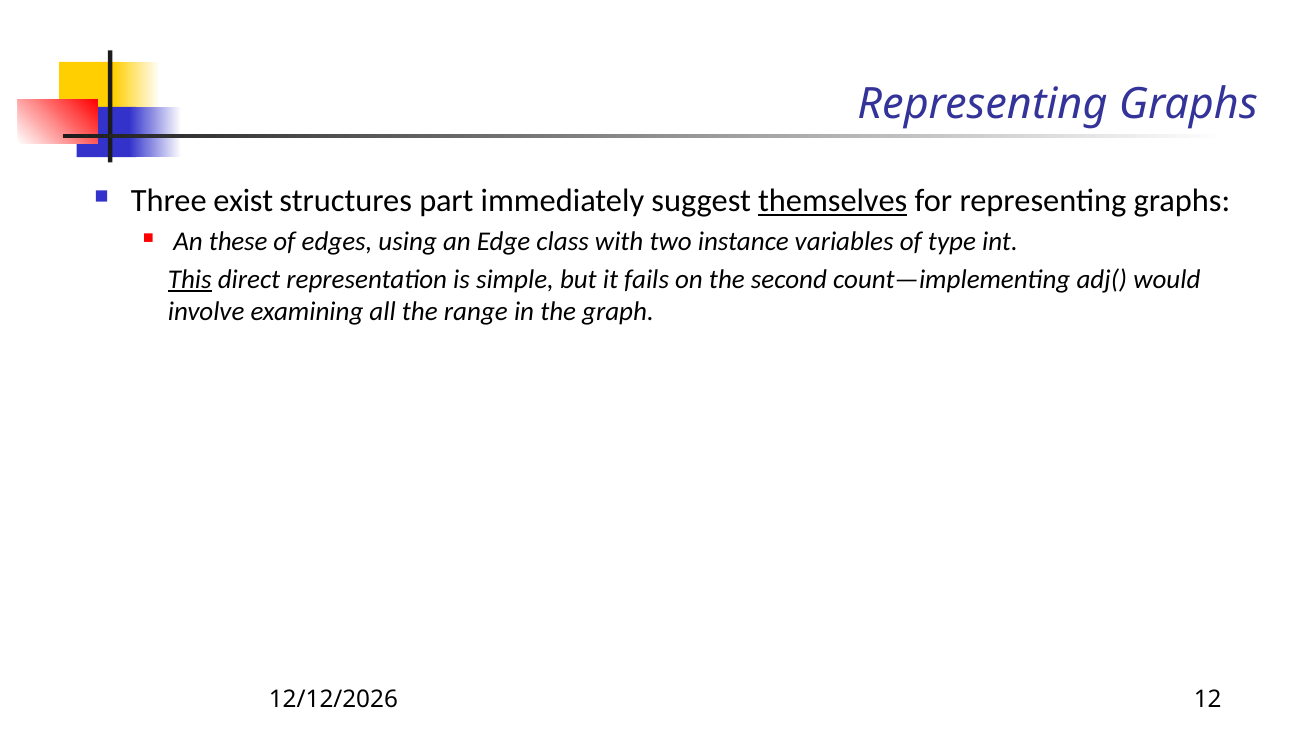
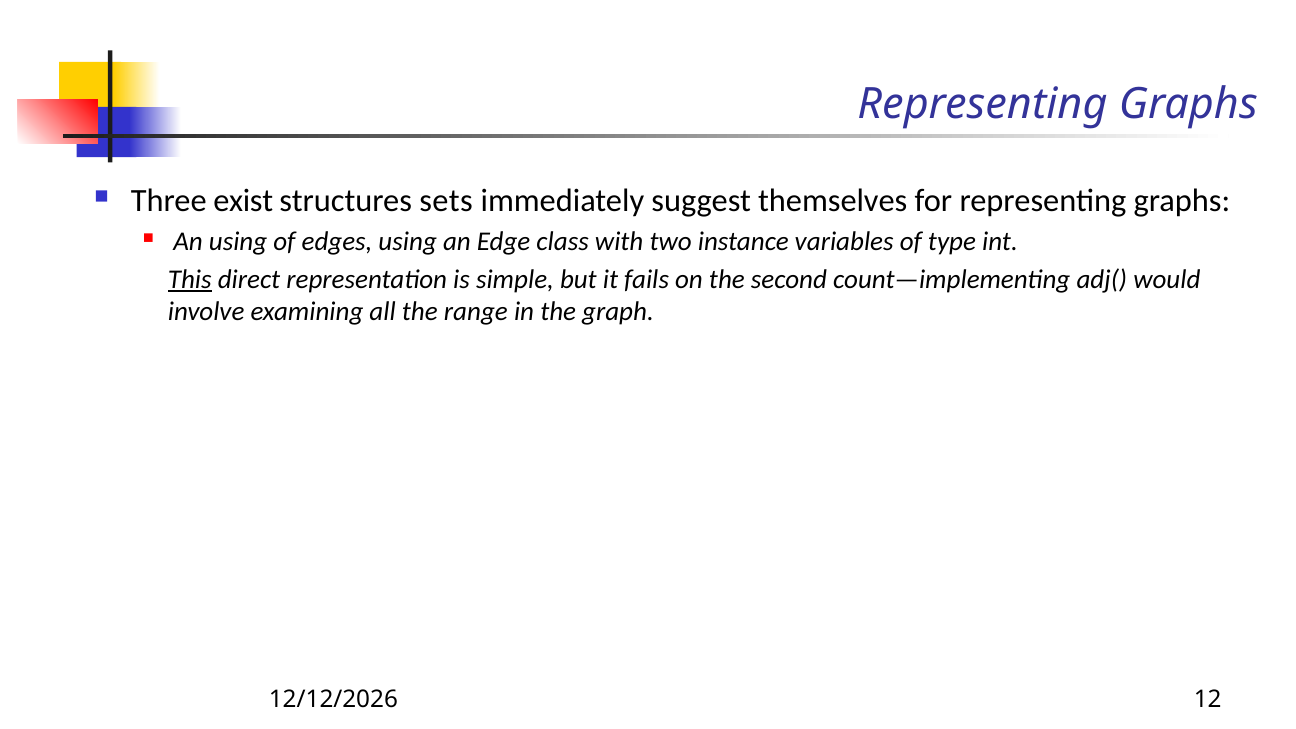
part: part -> sets (446, 201)
themselves underline: present -> none (833, 201)
An these: these -> using (238, 241)
